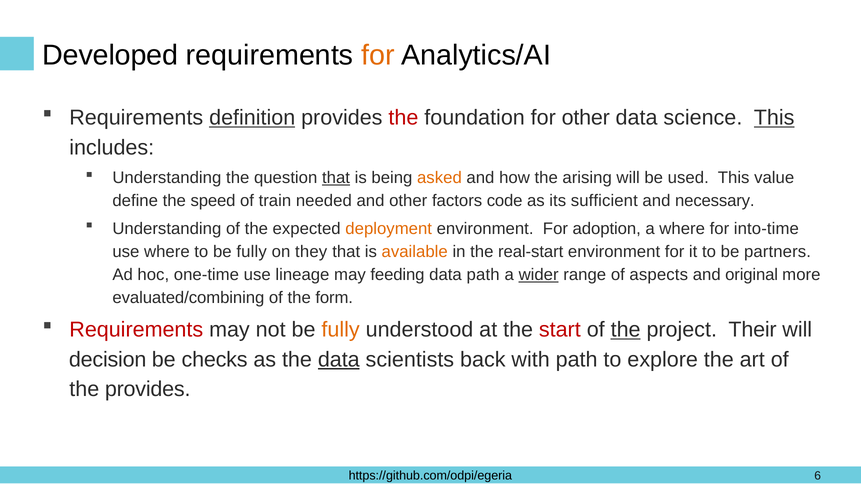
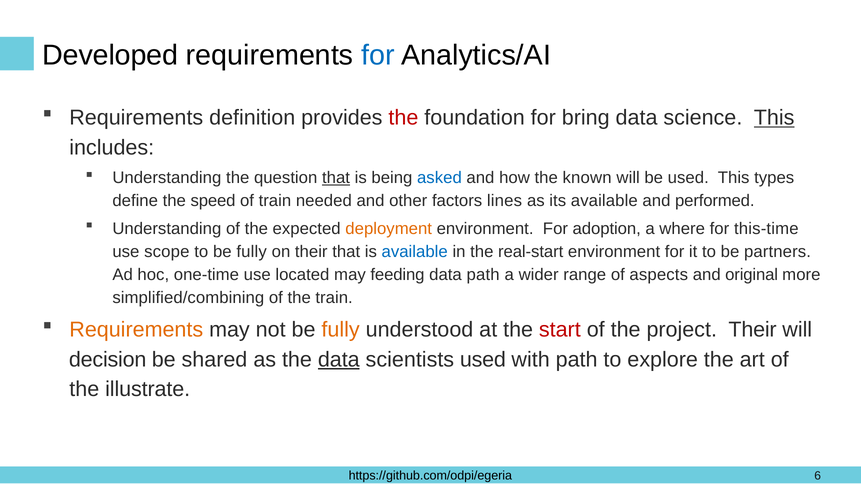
for colour: orange -> blue (378, 55)
definition underline: present -> none (252, 118)
for other: other -> bring (586, 118)
asked colour: orange -> blue (439, 178)
arising: arising -> known (587, 178)
value: value -> types (774, 178)
code: code -> lines (504, 201)
its sufficient: sufficient -> available (604, 201)
necessary: necessary -> performed (715, 201)
into-time: into-time -> this-time (766, 229)
use where: where -> scope (167, 252)
on they: they -> their (311, 252)
available colour: orange -> blue (415, 252)
lineage: lineage -> located (302, 275)
wider underline: present -> none (539, 275)
evaluated/combining: evaluated/combining -> simplified/combining (188, 298)
the form: form -> train (334, 298)
Requirements colour: red -> orange (136, 330)
the underline: present -> none (626, 330)
checks: checks -> shared (214, 360)
scientists back: back -> used (483, 360)
the provides: provides -> illustrate (148, 389)
